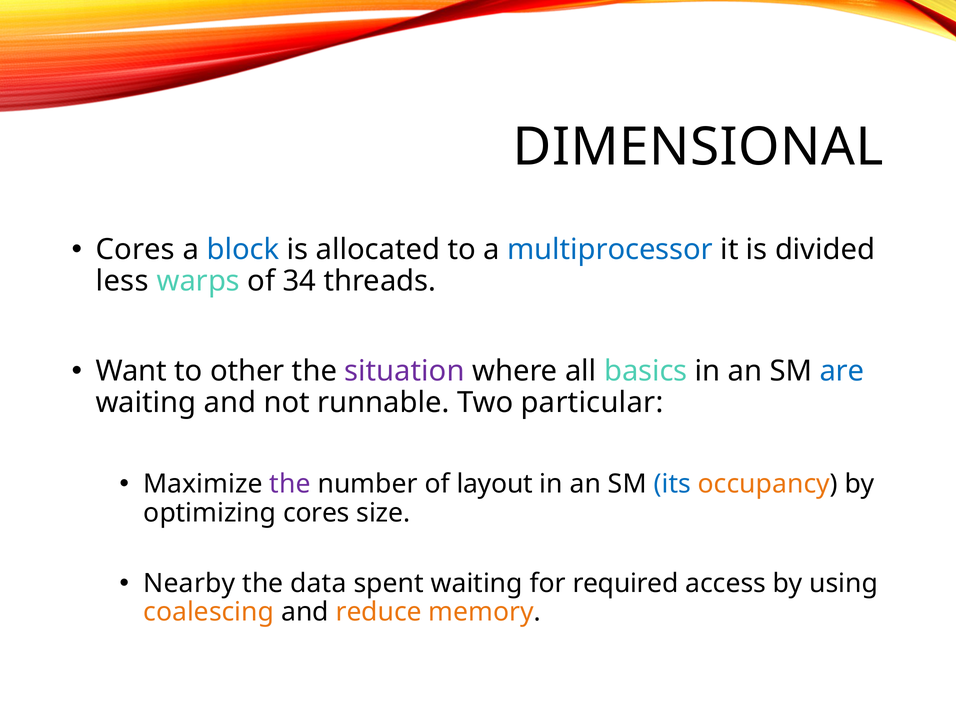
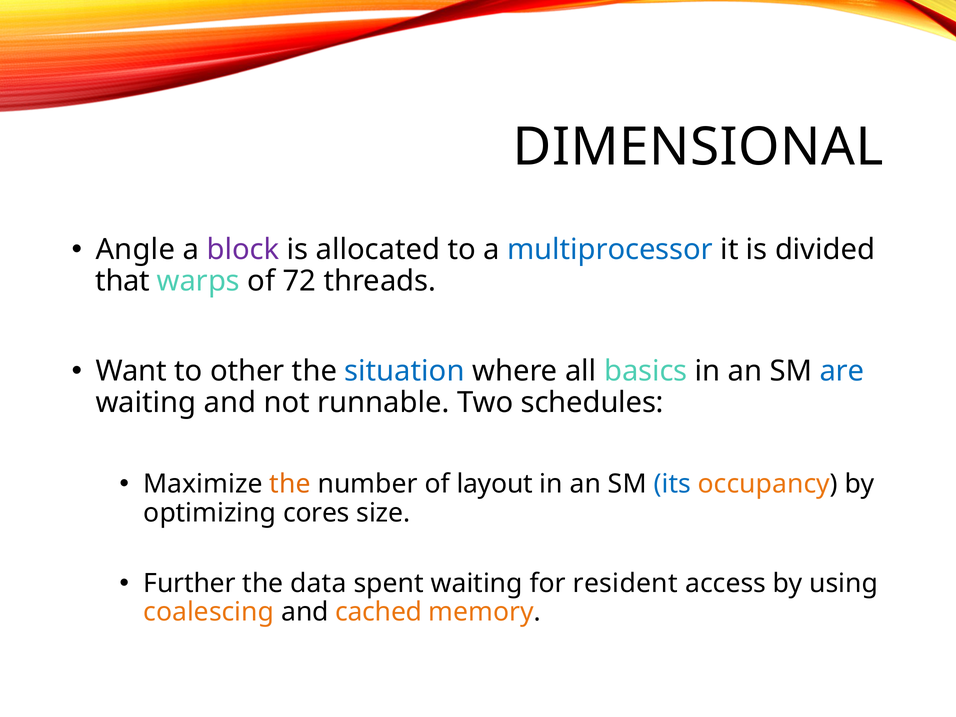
Cores: Cores -> Angle (135, 250)
block colour: blue -> purple (243, 250)
less: less -> that (123, 281)
34: 34 -> 72 (299, 281)
situation colour: purple -> blue (405, 371)
particular: particular -> schedules (592, 402)
the colour: purple -> orange (290, 484)
Nearby: Nearby -> Further (190, 583)
required: required -> resident (625, 583)
reduce: reduce -> cached (379, 612)
